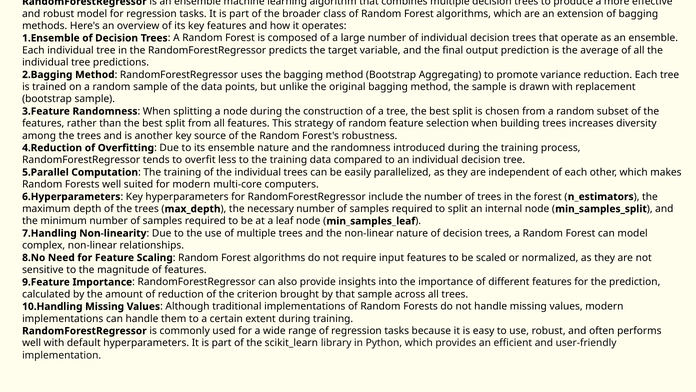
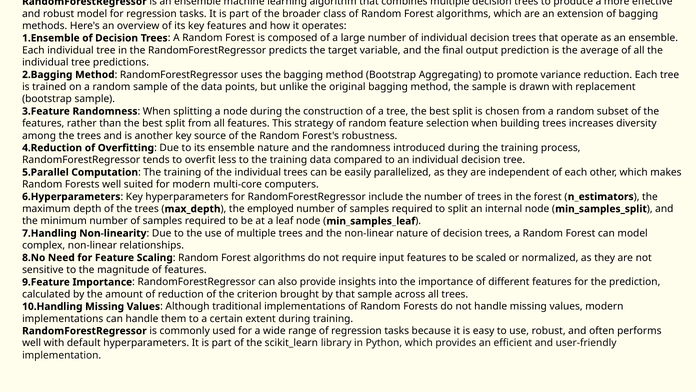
necessary: necessary -> employed (271, 209)
